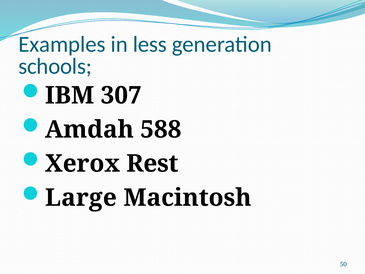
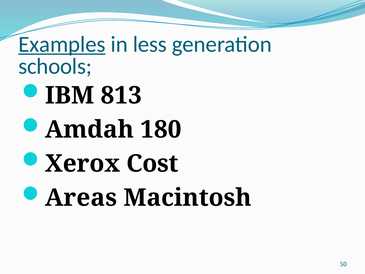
Examples underline: none -> present (62, 44)
307: 307 -> 813 (121, 95)
588: 588 -> 180 (161, 129)
Rest: Rest -> Cost (152, 163)
Large: Large -> Areas (81, 198)
